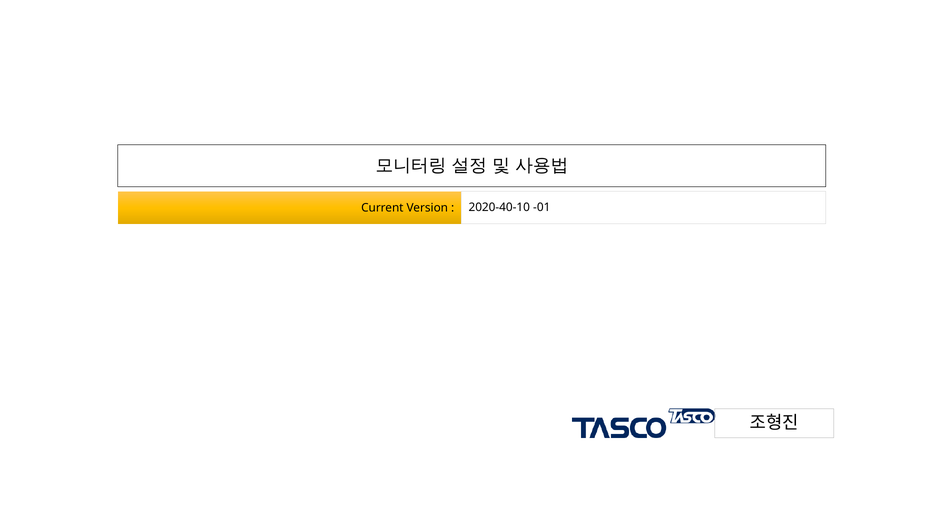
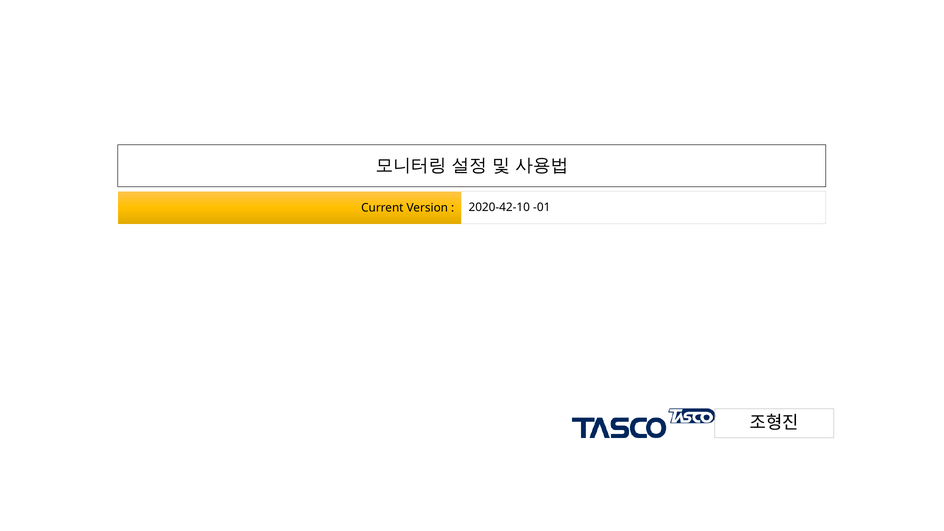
2020-40-10: 2020-40-10 -> 2020-42-10 (499, 208)
